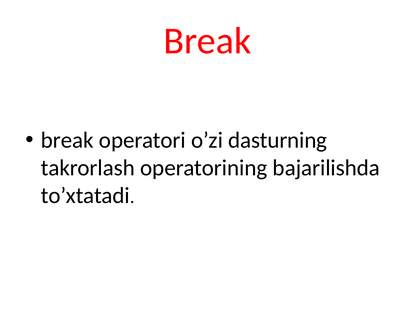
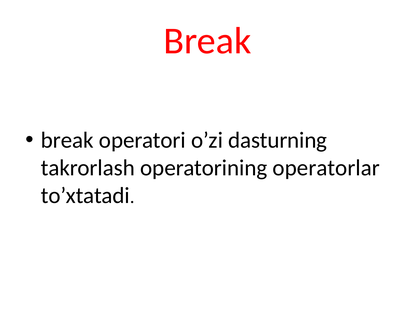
bajarilishda: bajarilishda -> operatorlar (326, 168)
